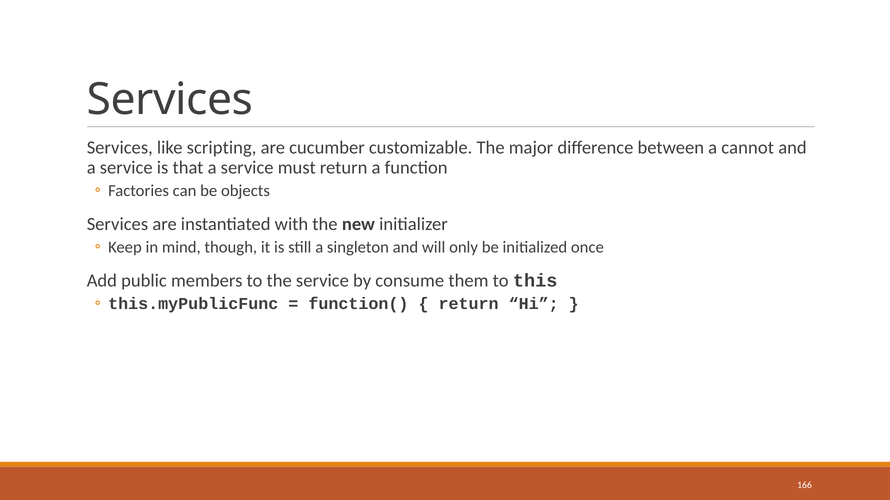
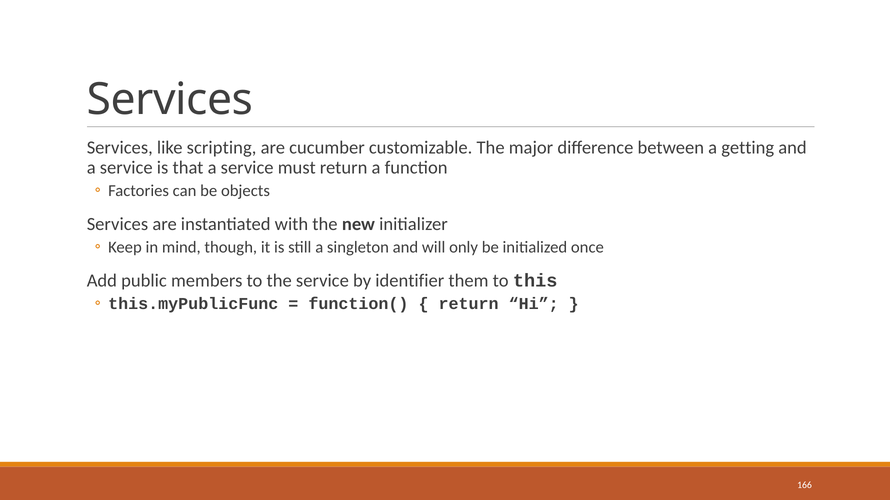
cannot: cannot -> getting (748, 148)
consume: consume -> identifier (410, 281)
